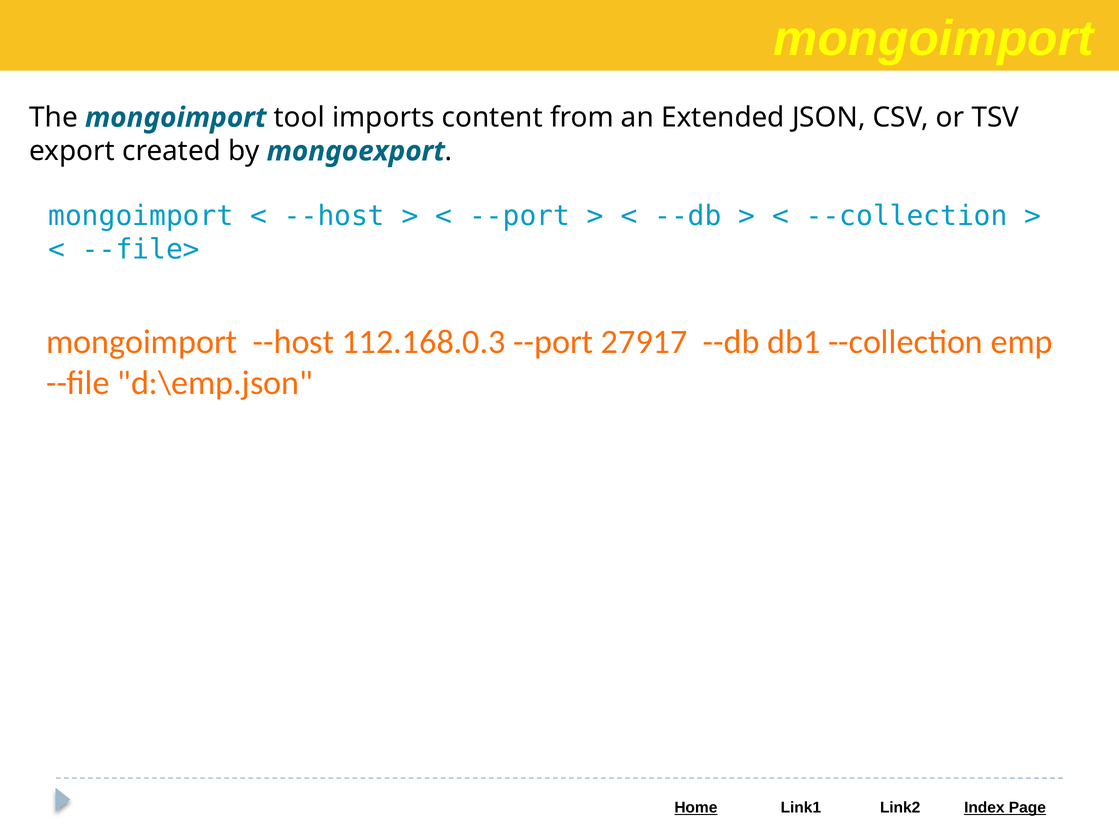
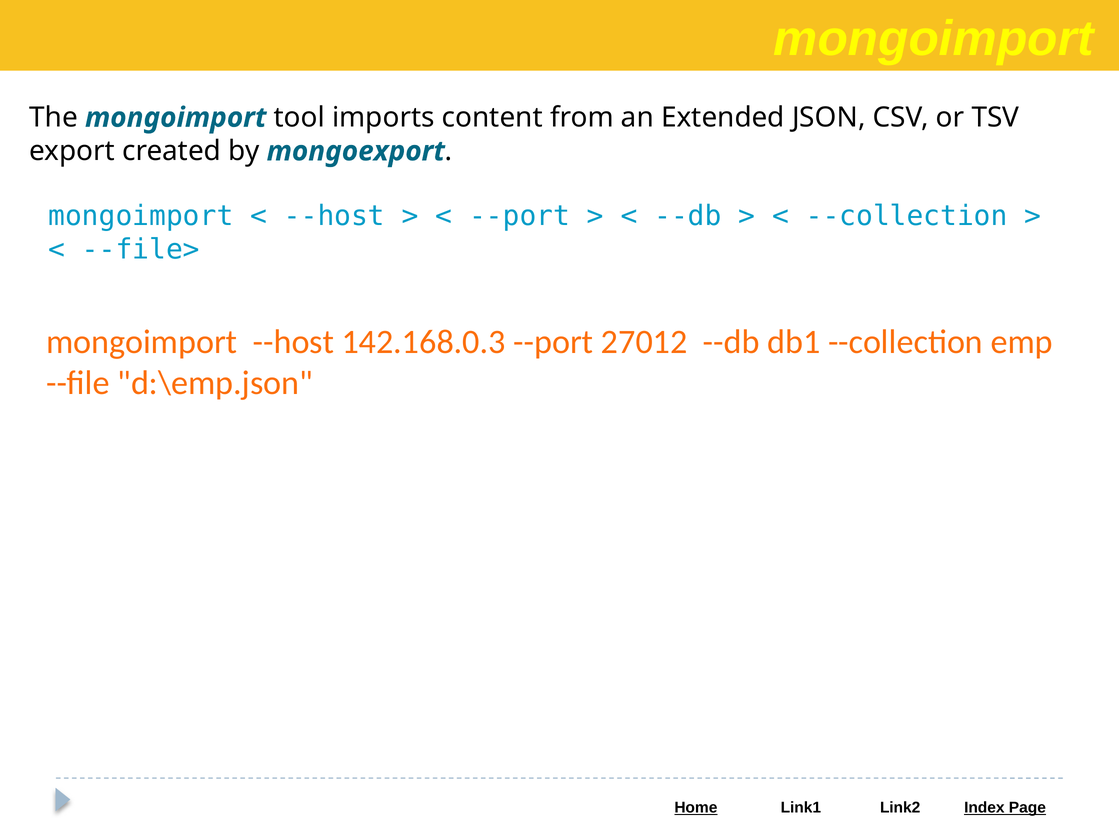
112.168.0.3: 112.168.0.3 -> 142.168.0.3 (424, 342)
27917: 27917 -> 27012 (644, 342)
